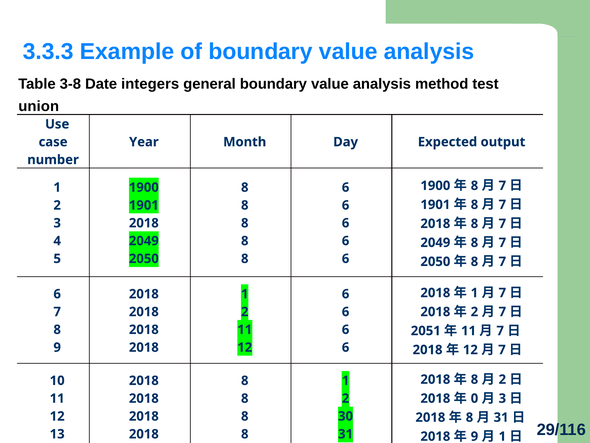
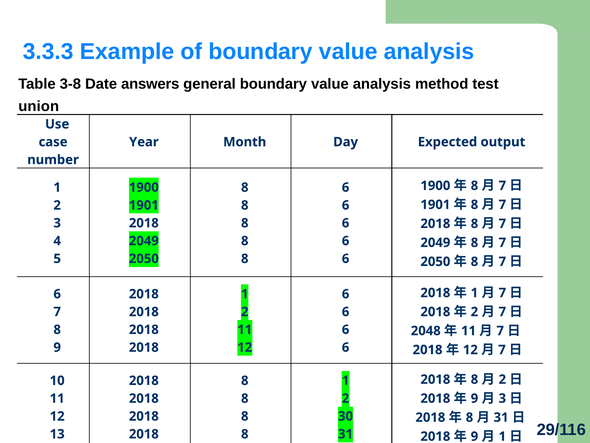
integers: integers -> answers (150, 84)
2051: 2051 -> 2048 (426, 330)
0: 0 -> 9 (474, 398)
